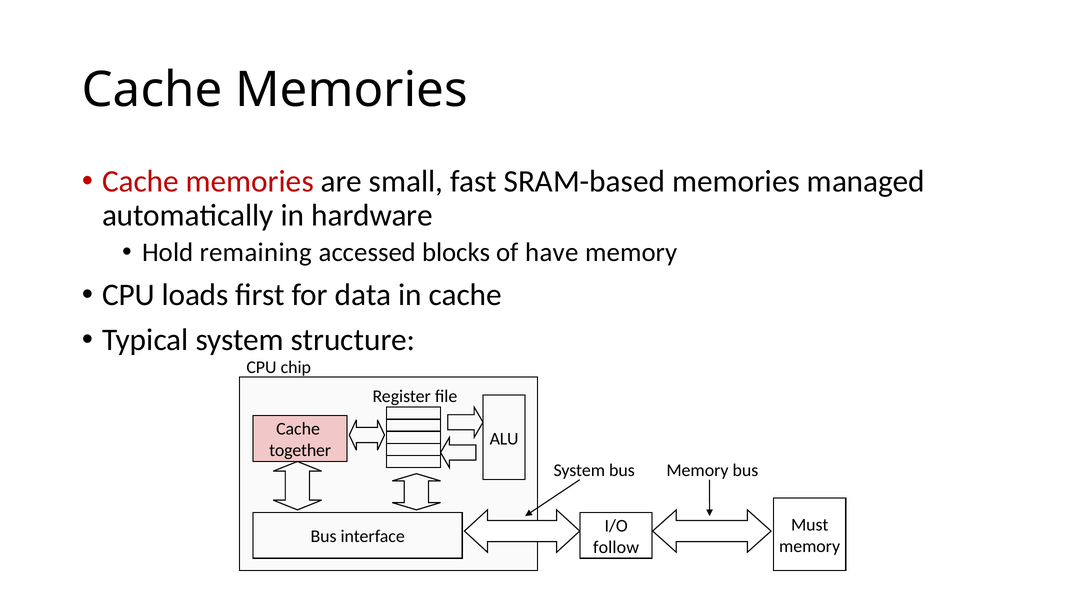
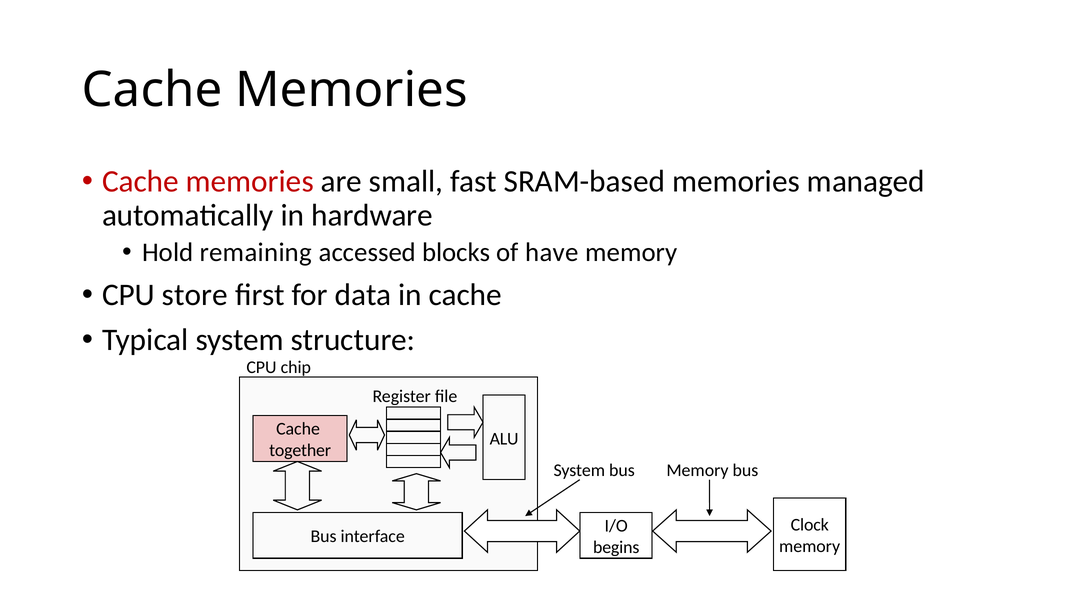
loads: loads -> store (195, 295)
Must: Must -> Clock (810, 525)
follow: follow -> begins (616, 547)
